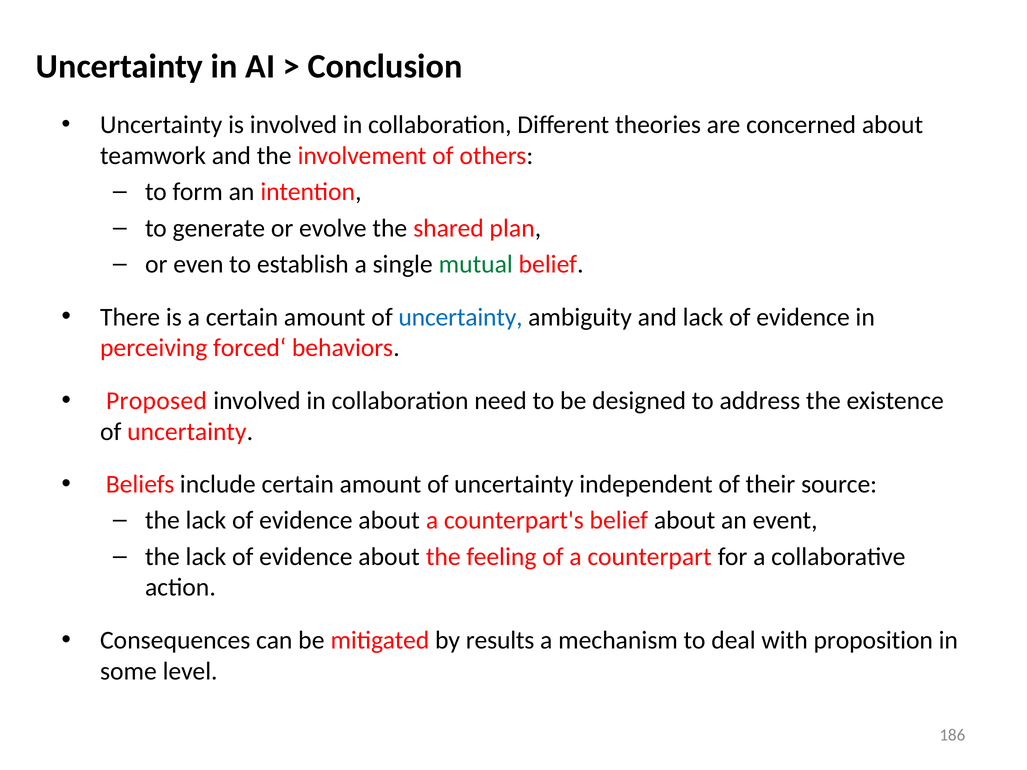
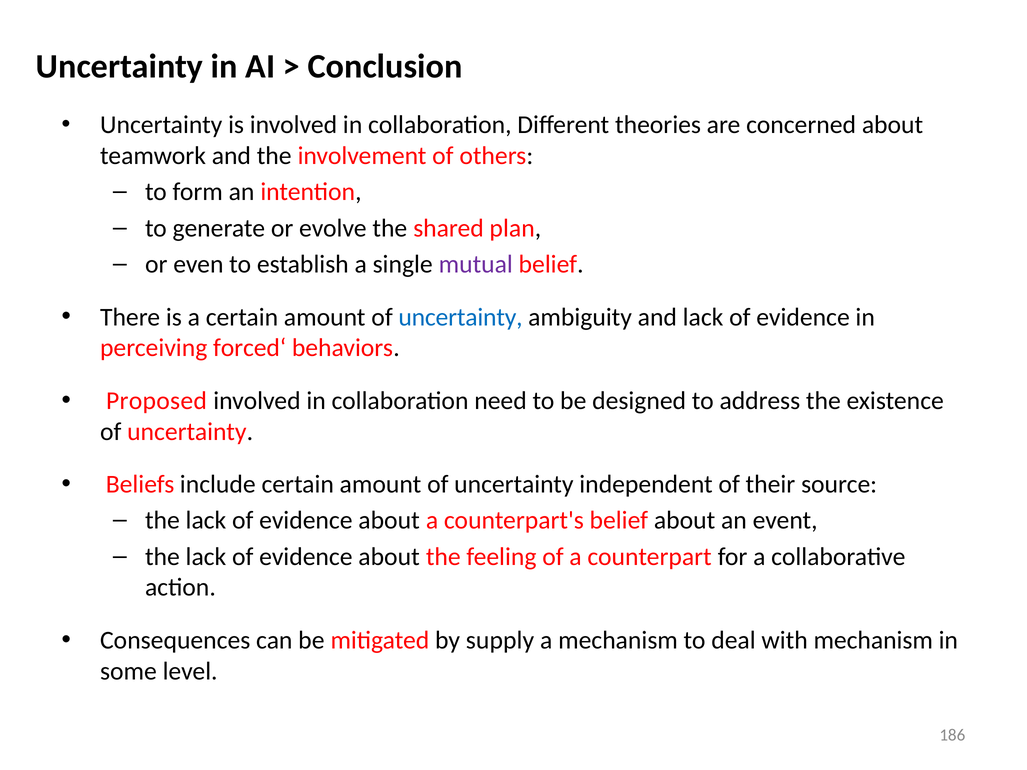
mutual colour: green -> purple (476, 265)
results: results -> supply (500, 640)
with proposition: proposition -> mechanism (873, 640)
